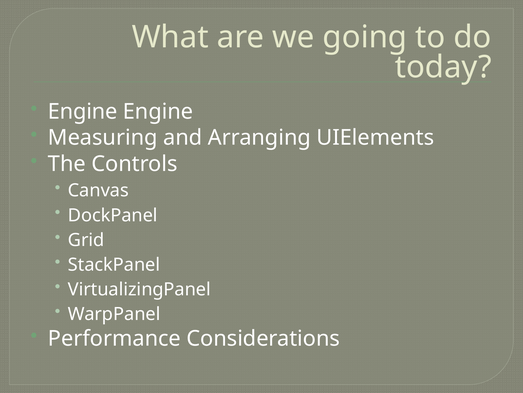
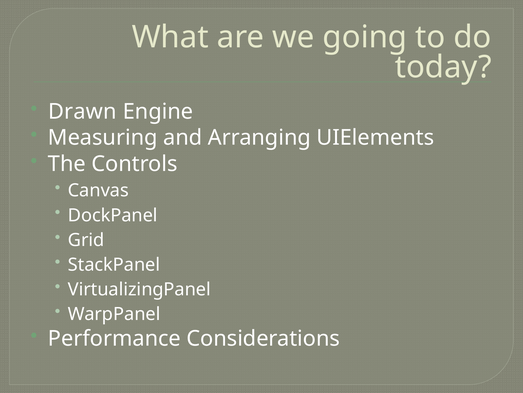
Engine: Engine -> Drawn (82, 111)
